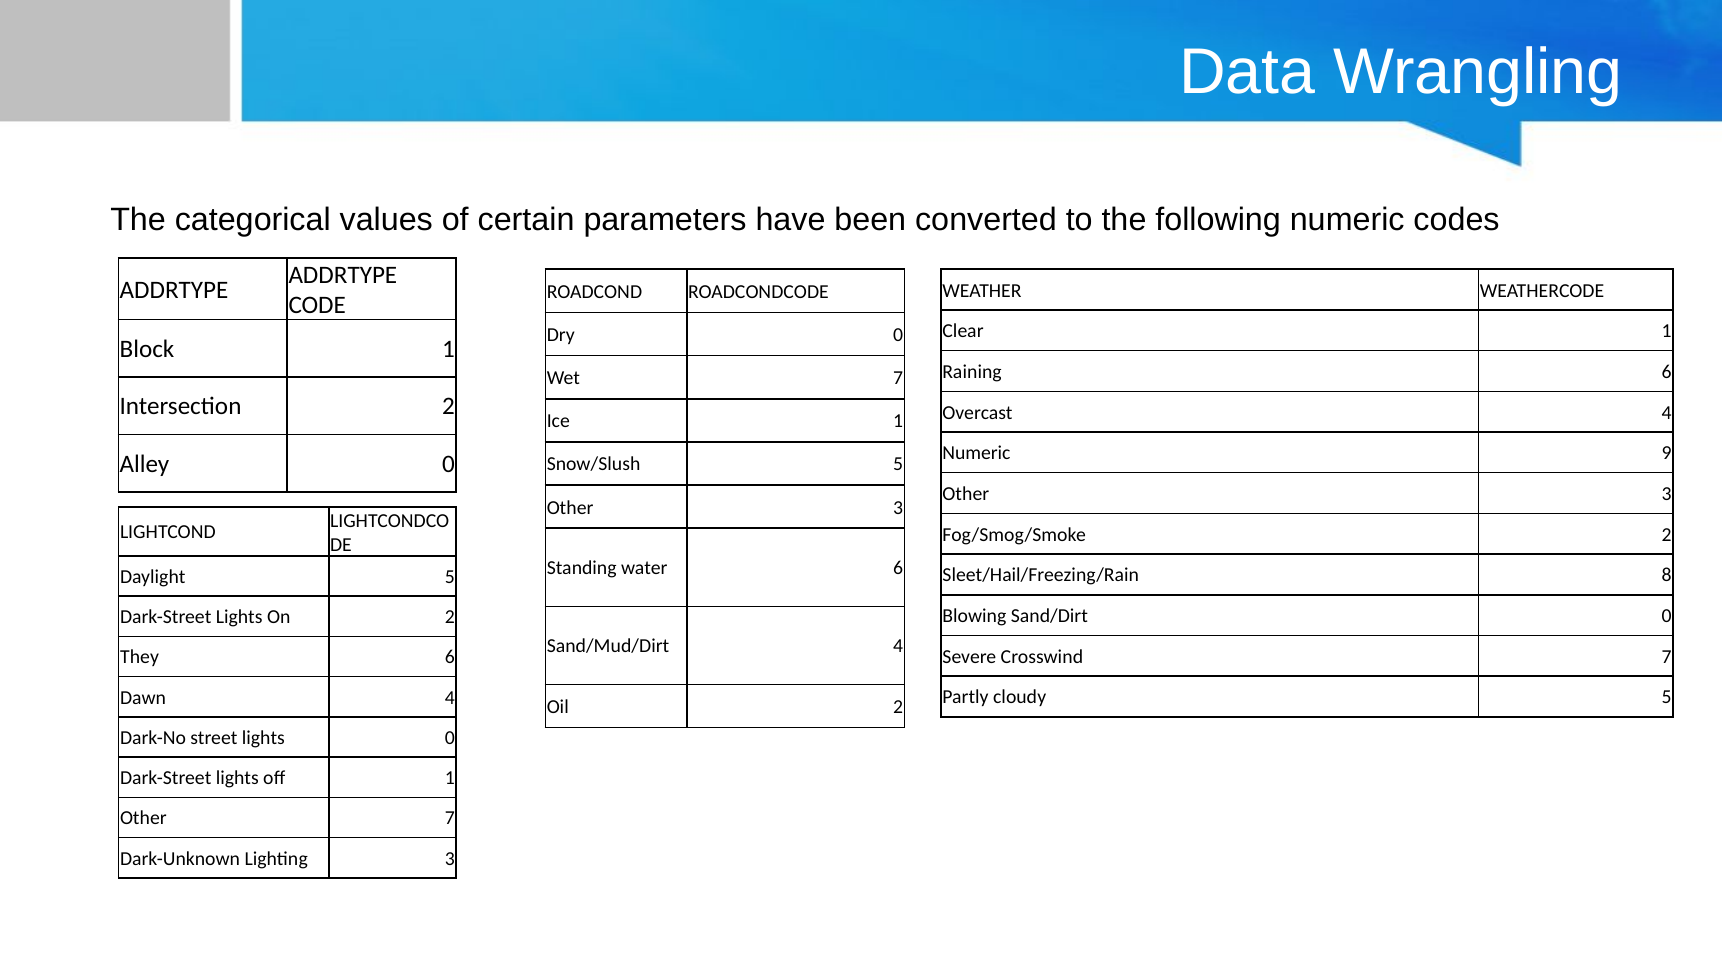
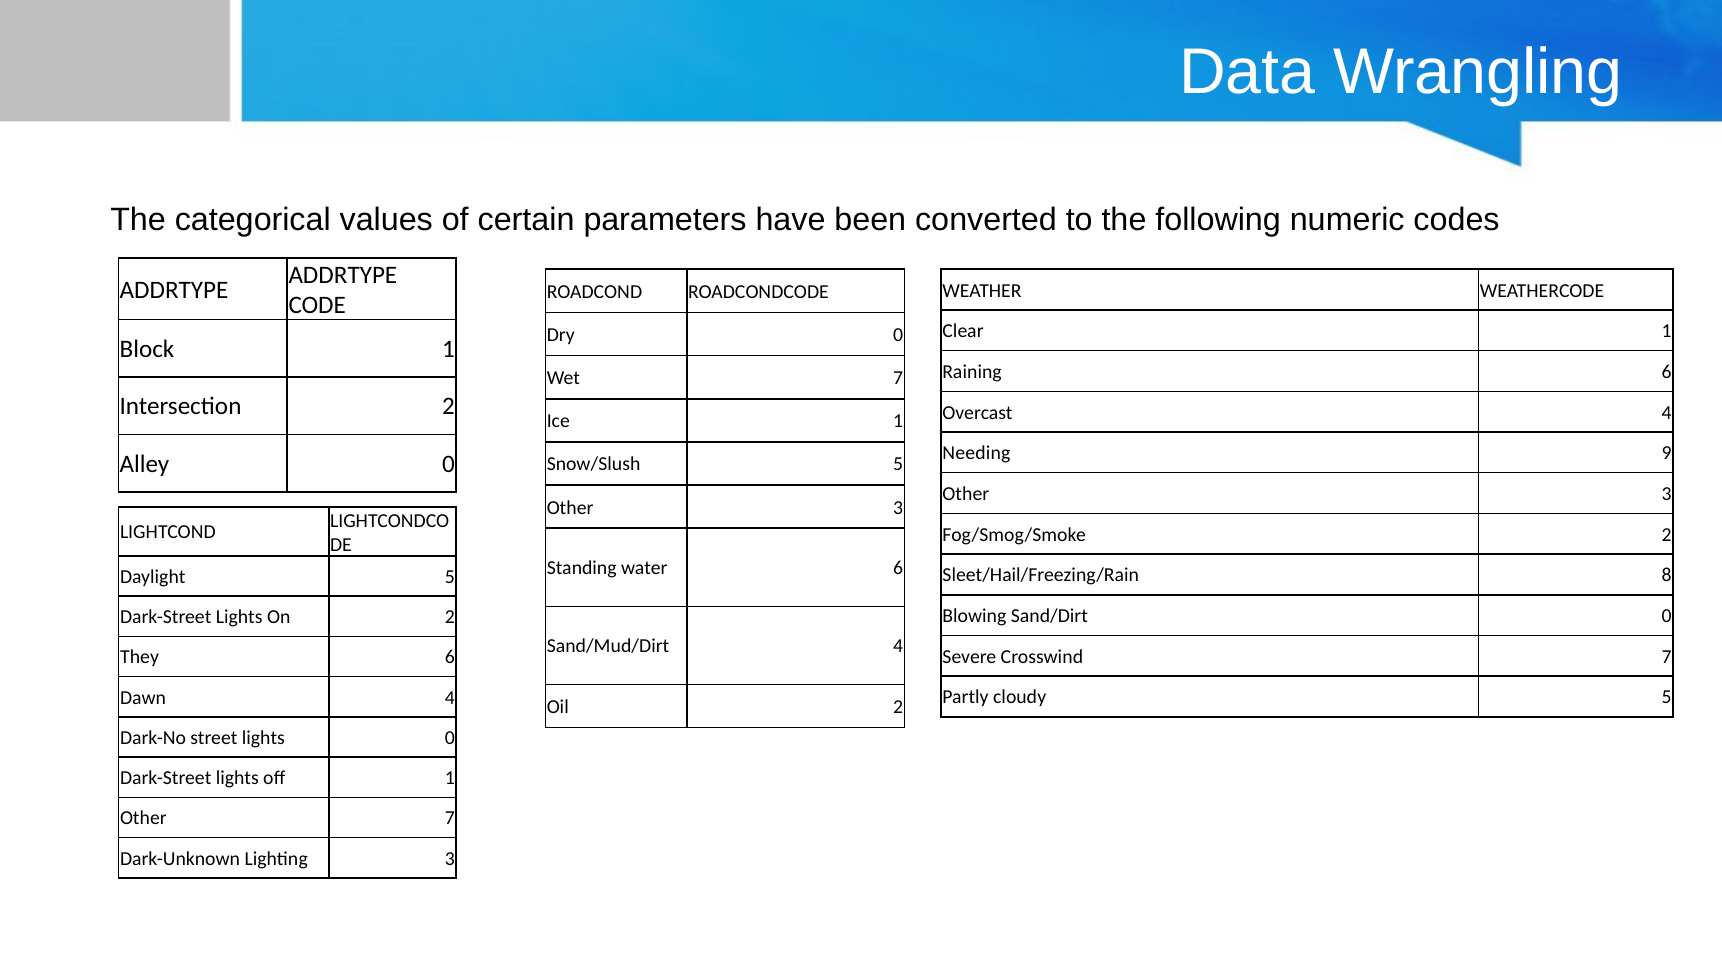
Numeric: Numeric -> Needing (976, 453)
